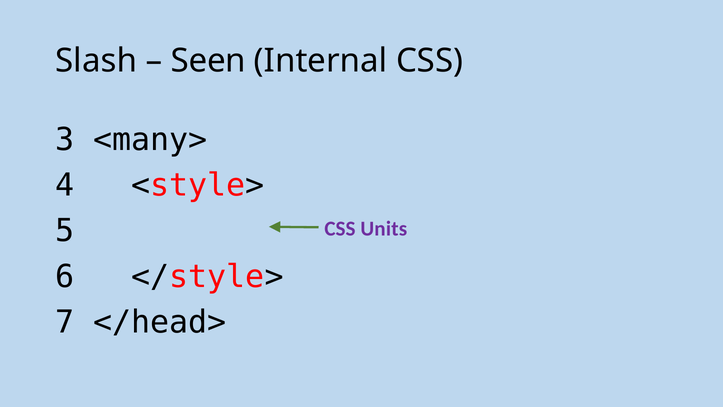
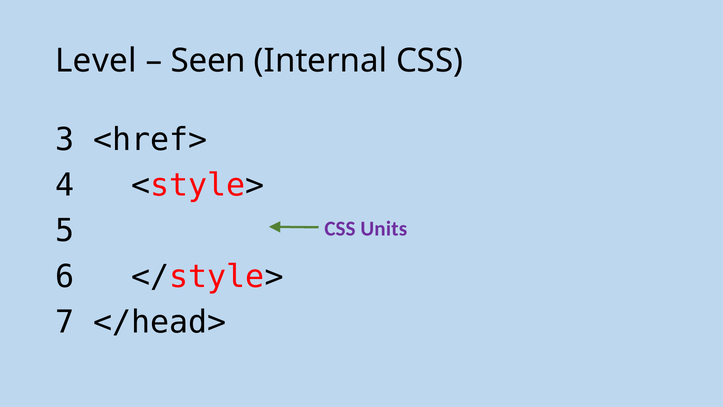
Slash: Slash -> Level (96, 61)
<many>: <many> -> <href> (150, 140)
